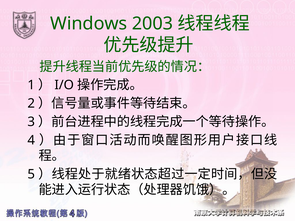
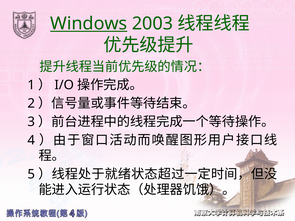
Windows underline: none -> present (89, 24)
